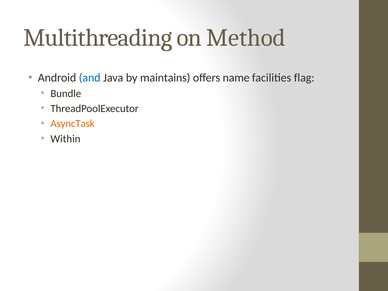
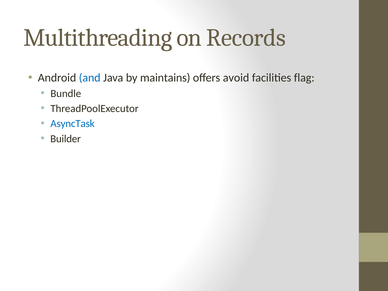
Method: Method -> Records (246, 38)
name: name -> avoid (236, 78)
AsyncTask colour: orange -> blue (73, 124)
Within: Within -> Builder (66, 139)
